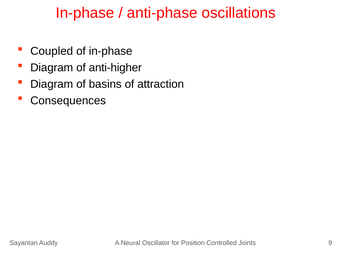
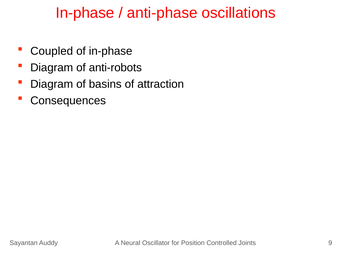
anti-higher: anti-higher -> anti-robots (115, 68)
